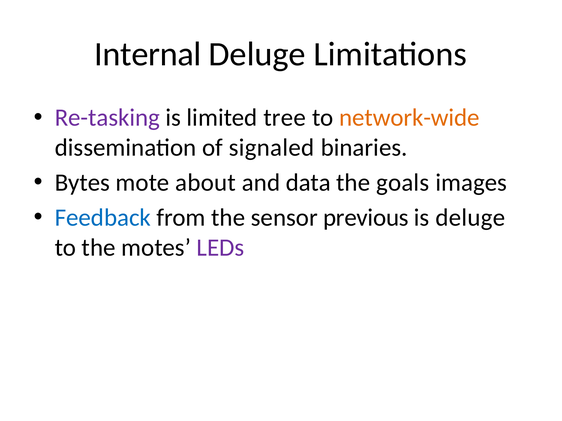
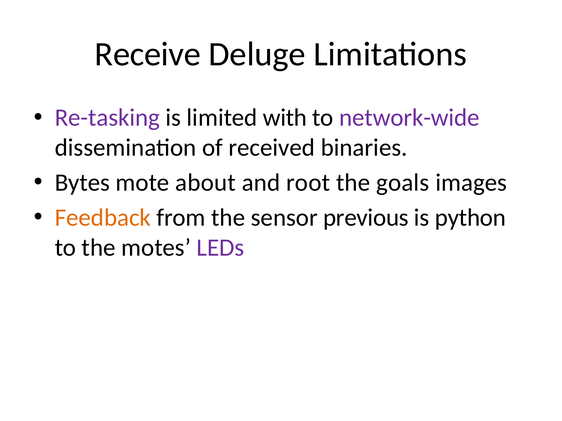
Internal: Internal -> Receive (148, 54)
tree: tree -> with (285, 118)
network-wide colour: orange -> purple (409, 118)
signaled: signaled -> received (272, 148)
data: data -> root (308, 183)
Feedback colour: blue -> orange (103, 218)
is deluge: deluge -> python (470, 218)
